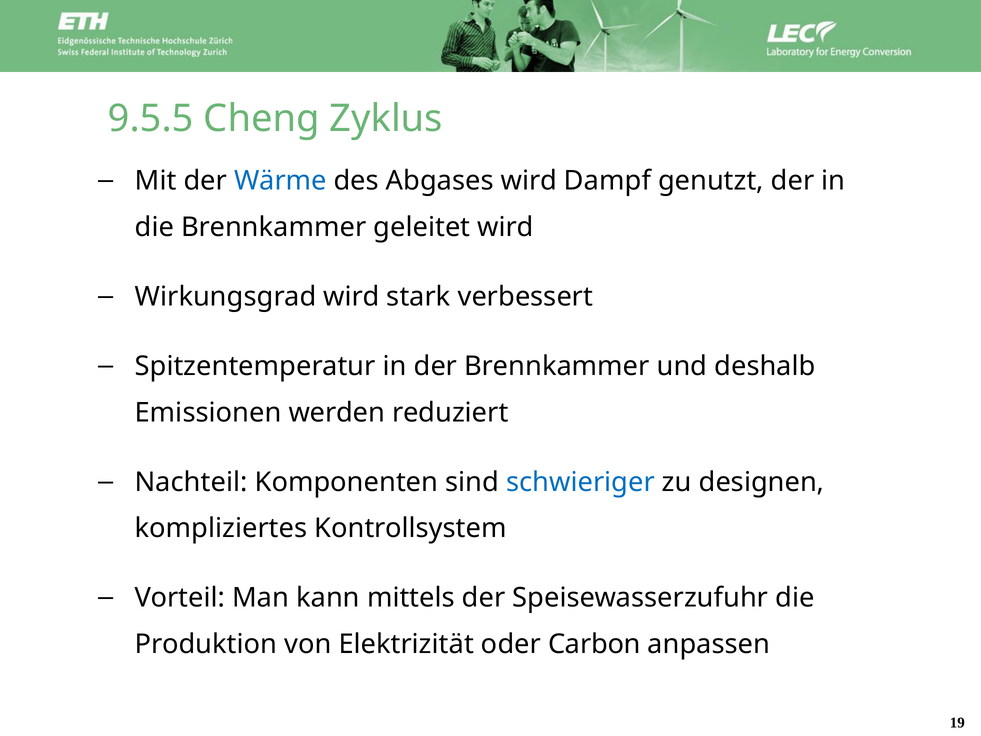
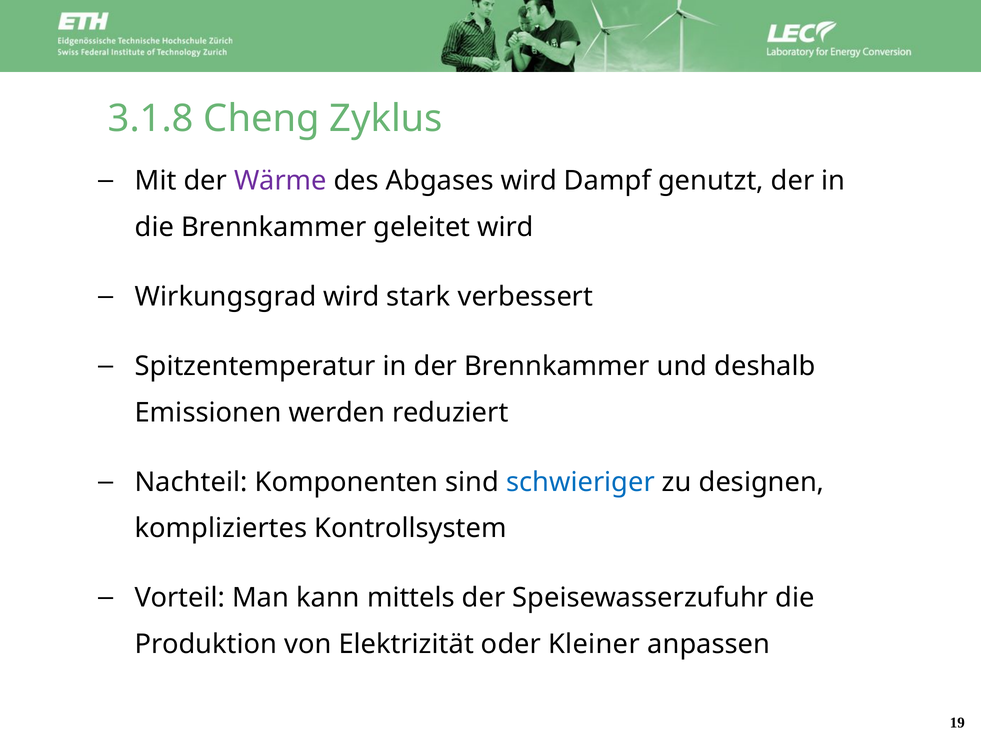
9.5.5: 9.5.5 -> 3.1.8 (151, 118)
Wärme colour: blue -> purple (280, 181)
Carbon: Carbon -> Kleiner (594, 644)
